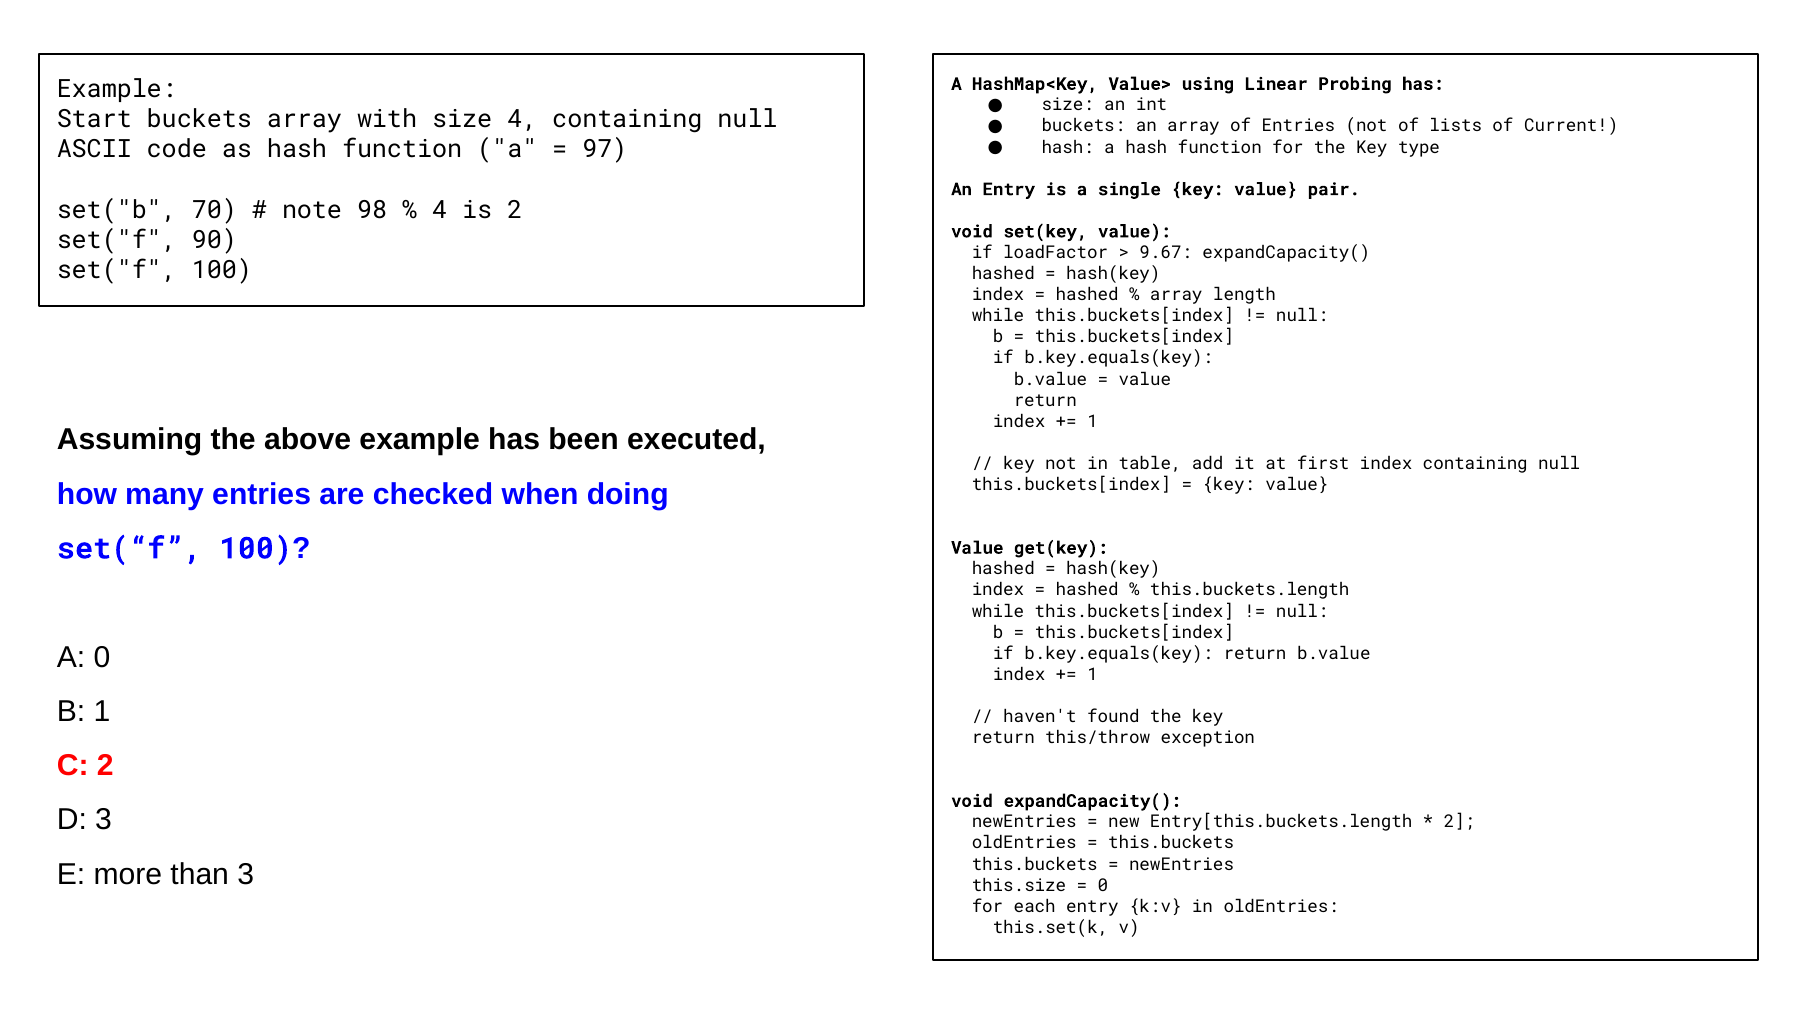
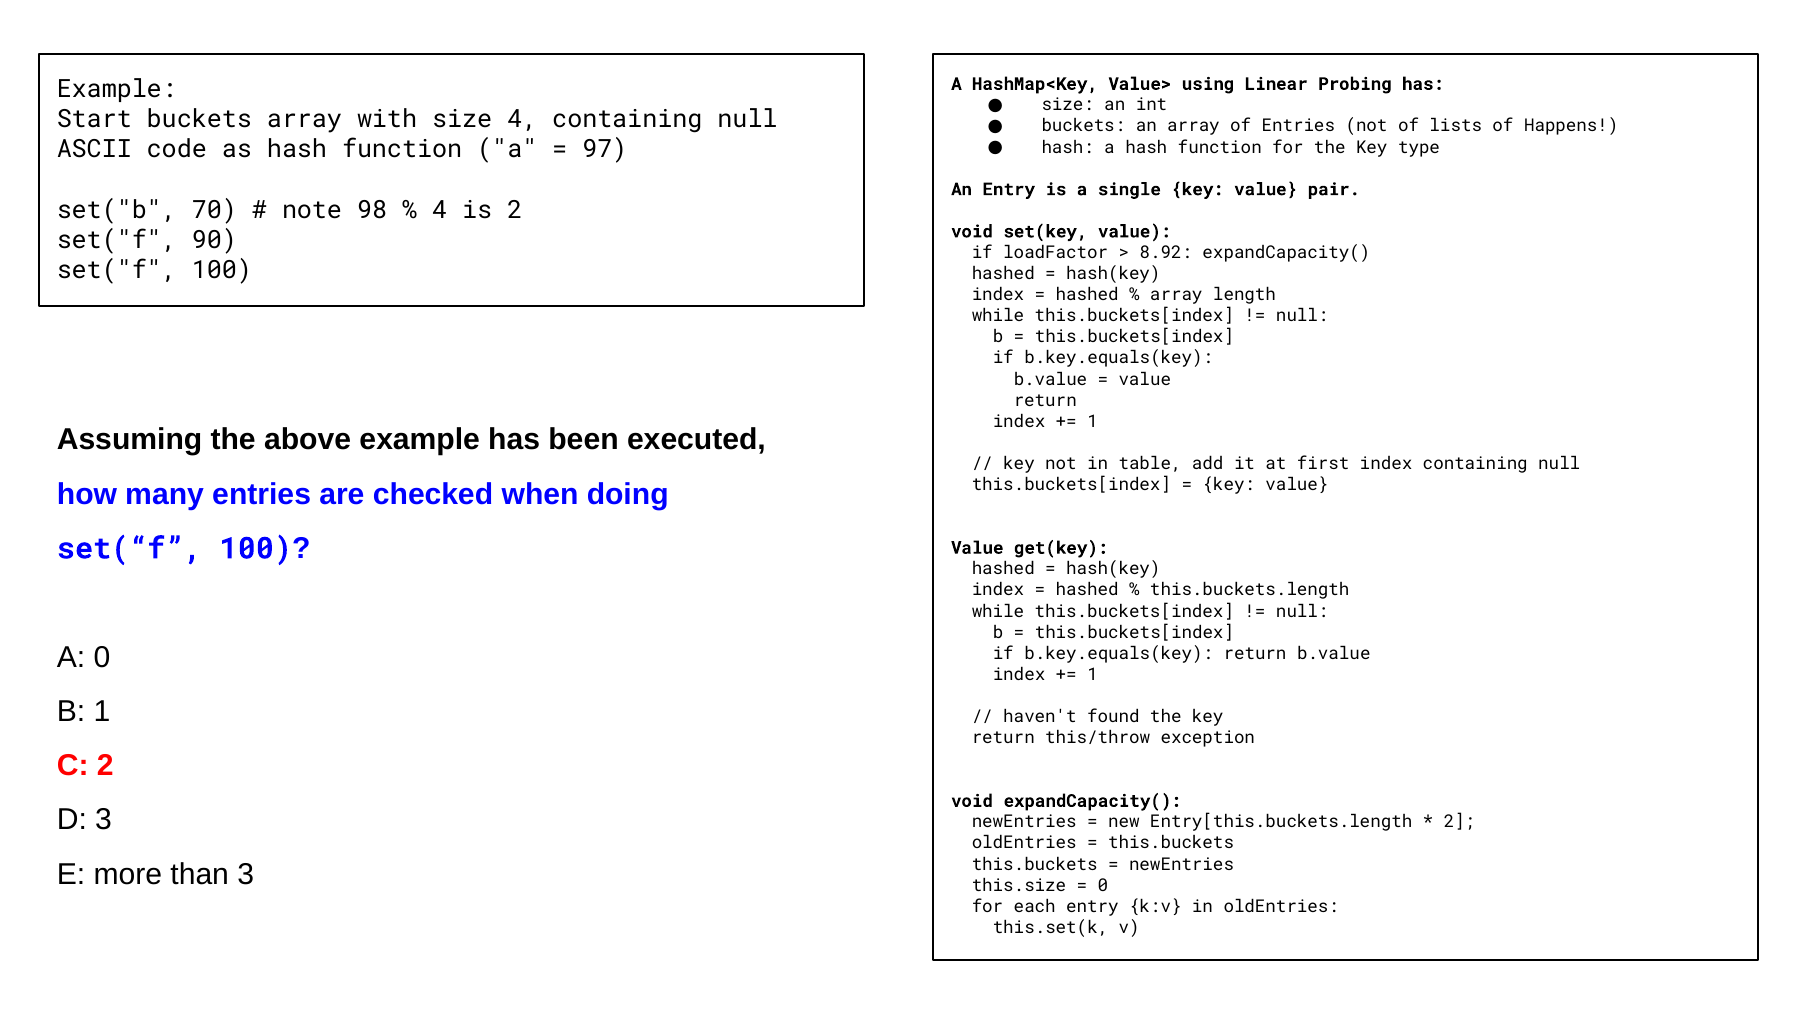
Current: Current -> Happens (1571, 126)
9.67: 9.67 -> 8.92 (1166, 253)
